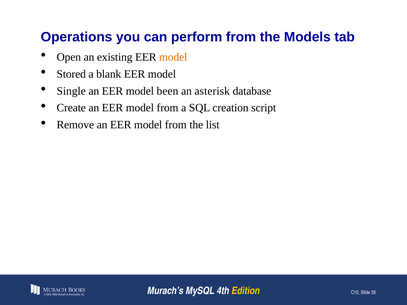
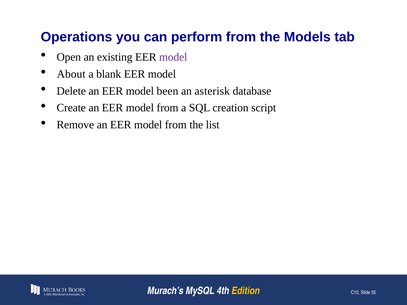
model colour: orange -> purple (173, 57)
Stored: Stored -> About (71, 74)
Single: Single -> Delete (71, 91)
